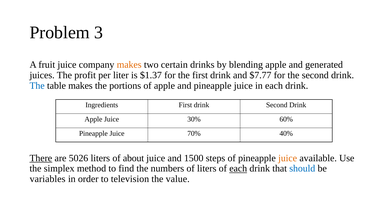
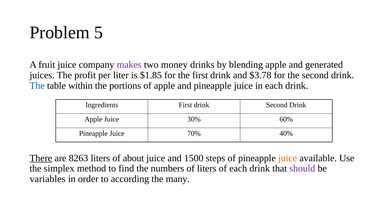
3: 3 -> 5 (99, 33)
makes colour: orange -> purple (129, 65)
certain: certain -> money (174, 65)
$1.37: $1.37 -> $1.85 (151, 75)
$7.77: $7.77 -> $3.78 (260, 75)
table makes: makes -> within (80, 86)
5026: 5026 -> 8263 (79, 158)
each underline: present -> none (238, 169)
should colour: blue -> purple (302, 169)
television: television -> according (130, 179)
value: value -> many (178, 179)
